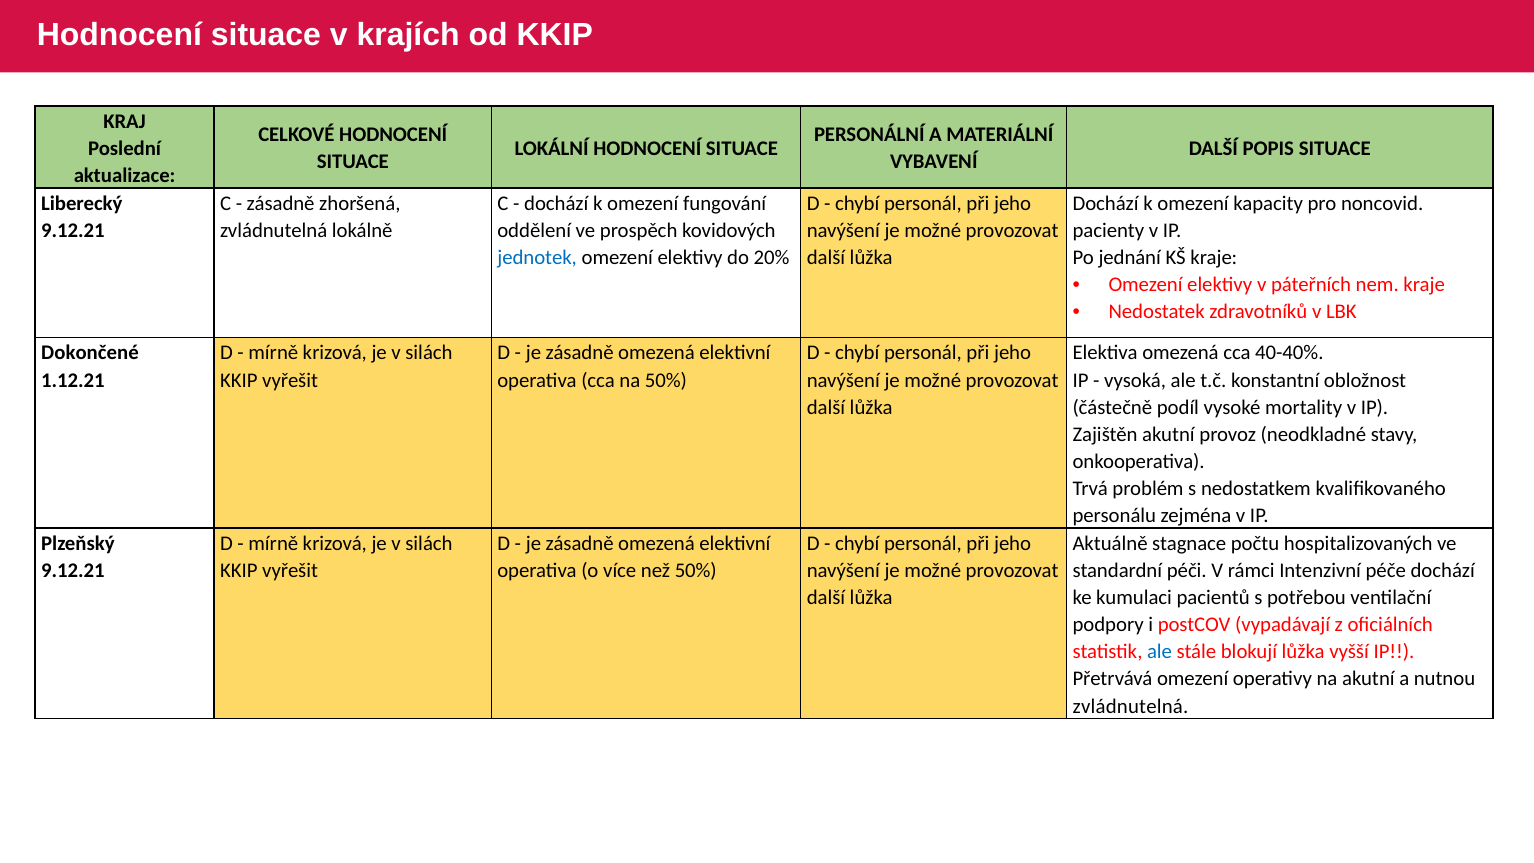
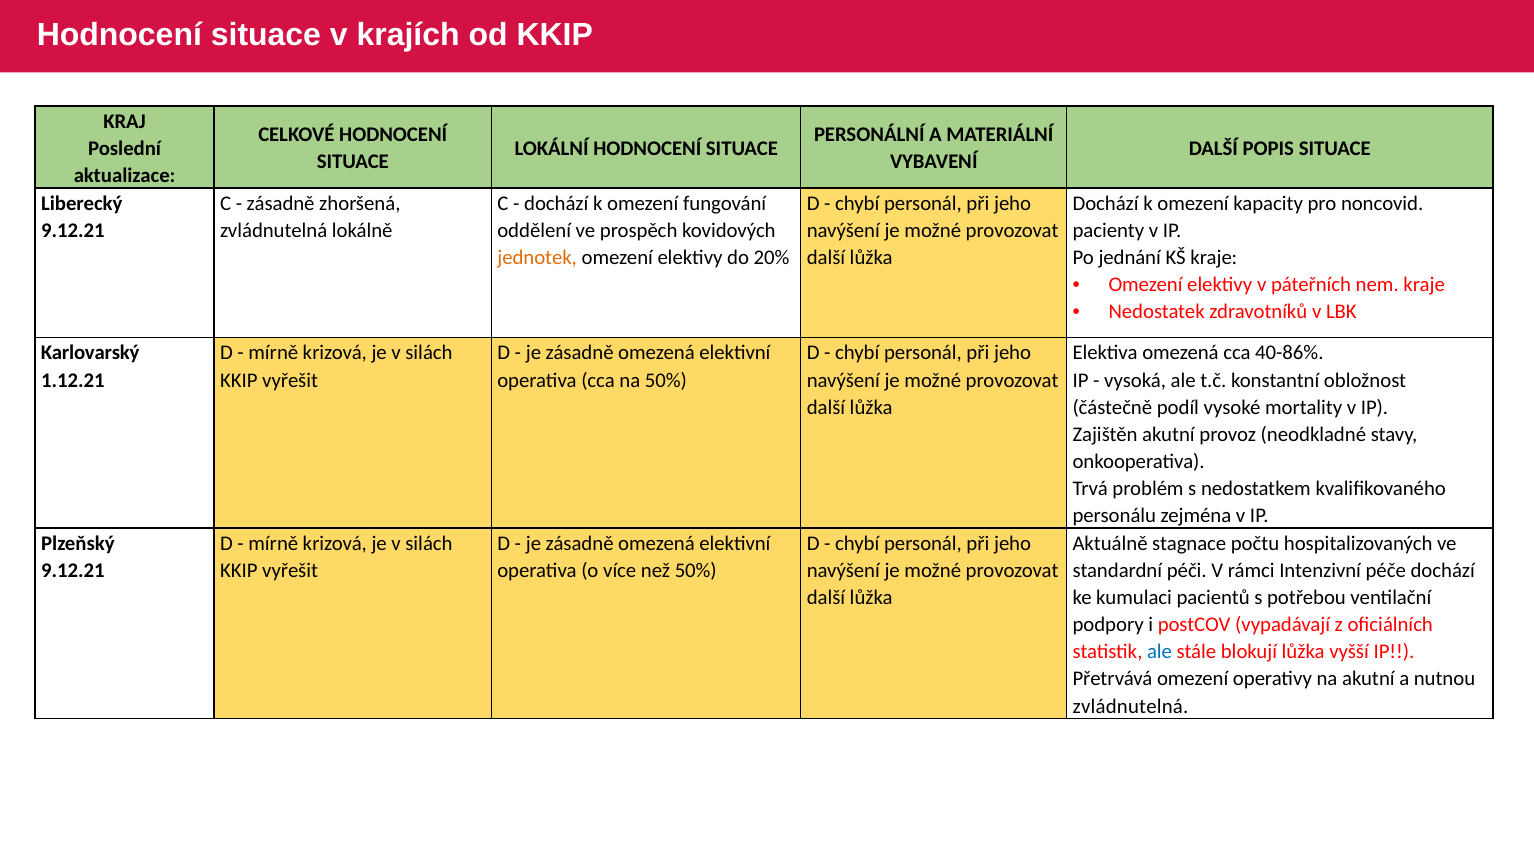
jednotek colour: blue -> orange (537, 258)
Dokončené: Dokončené -> Karlovarský (90, 353)
40-40%: 40-40% -> 40-86% (1289, 353)
